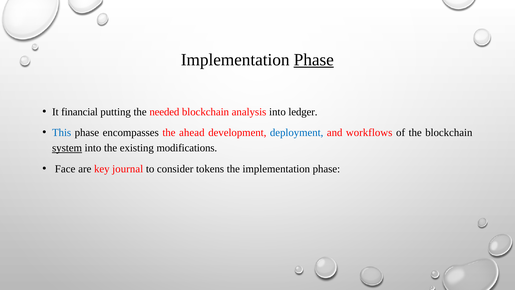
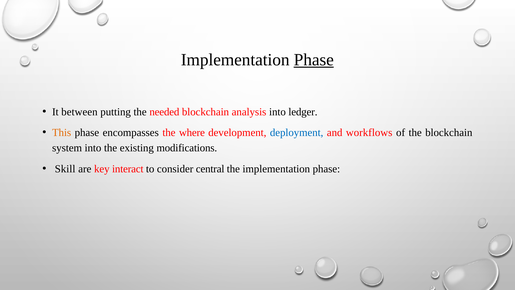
financial: financial -> between (79, 112)
This colour: blue -> orange (62, 132)
ahead: ahead -> where (192, 132)
system underline: present -> none (67, 148)
Face: Face -> Skill (65, 169)
journal: journal -> interact (128, 169)
tokens: tokens -> central (210, 169)
